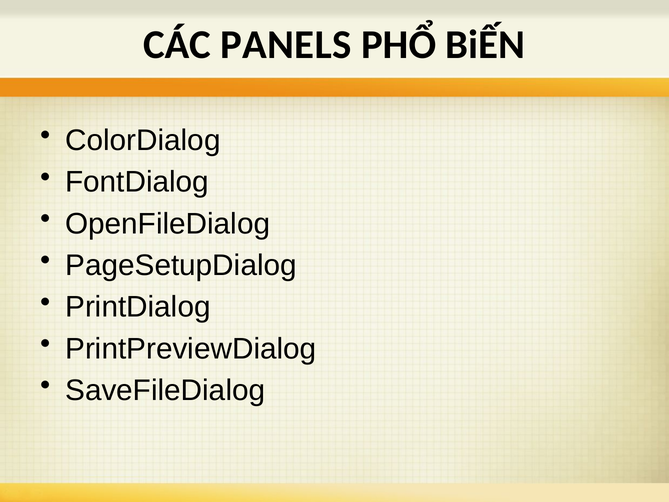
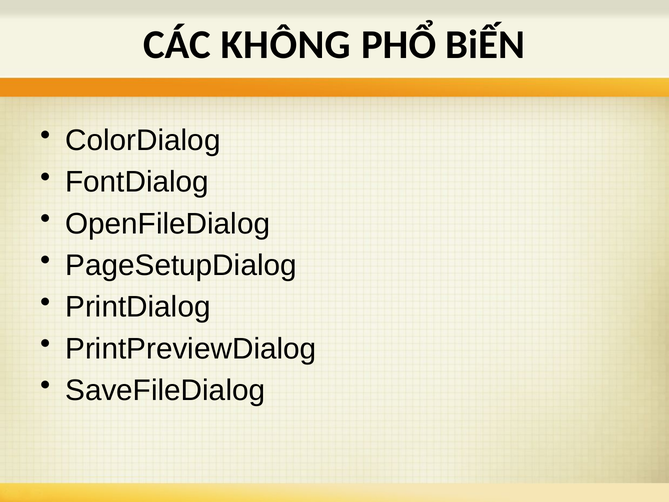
PANELS: PANELS -> KHÔNG (286, 45)
